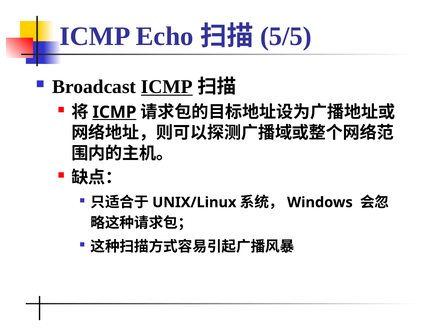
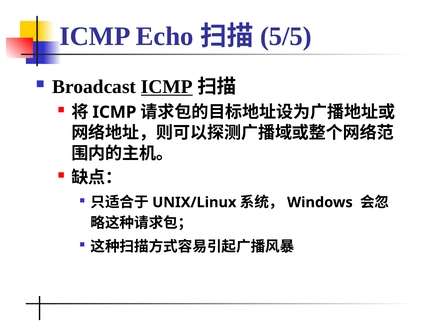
ICMP underline: present -> none (114, 112)
